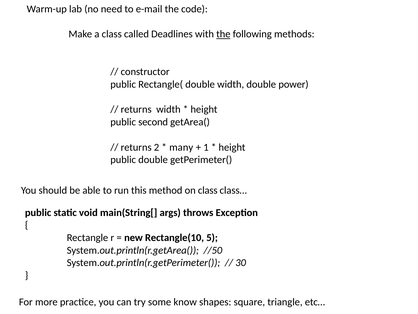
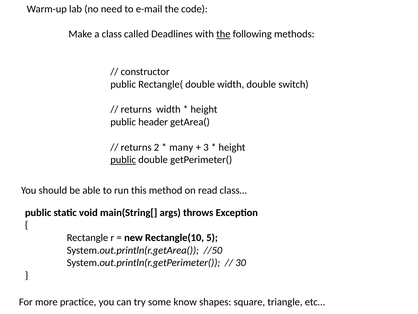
power: power -> switch (293, 84)
second: second -> header (153, 122)
1: 1 -> 3 (206, 147)
public underline: none -> present (123, 160)
on class: class -> read (208, 190)
